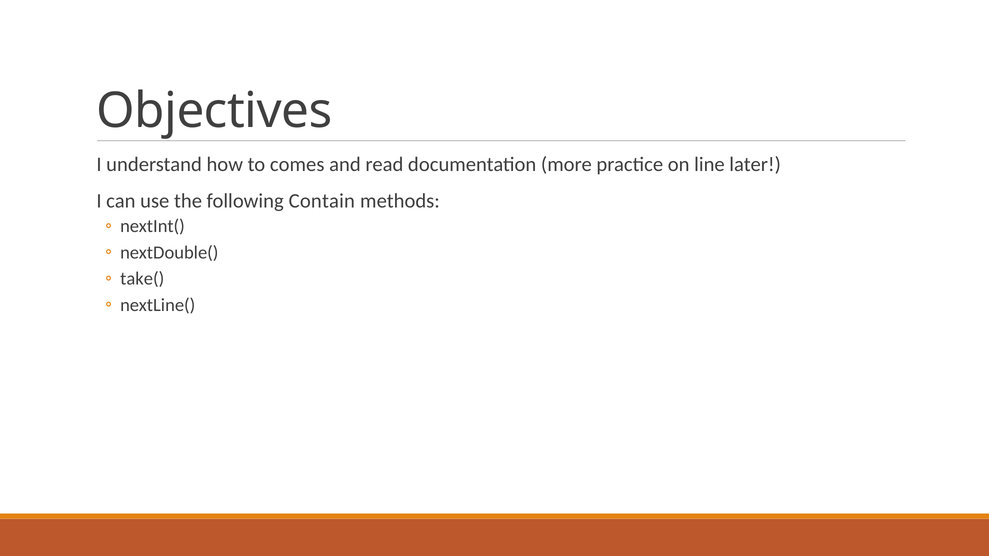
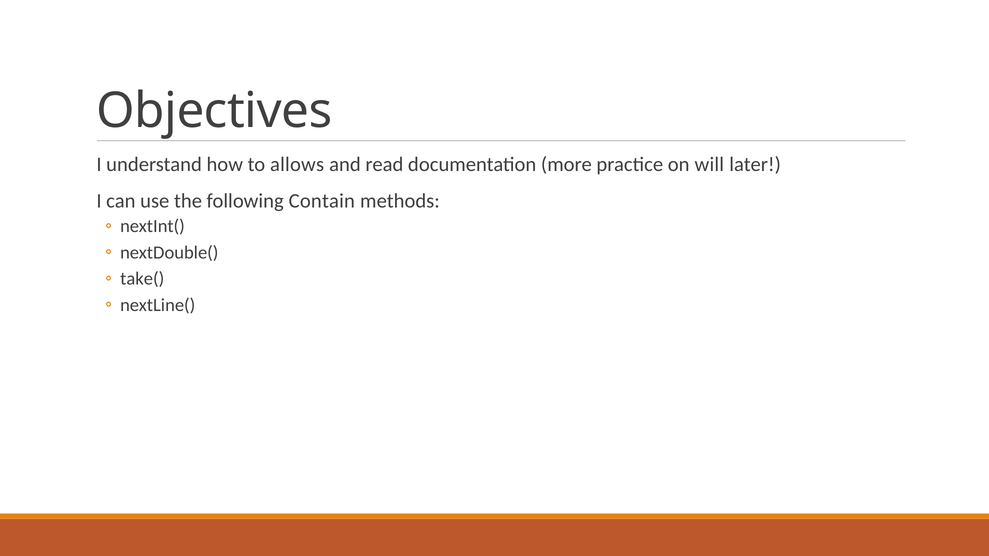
comes: comes -> allows (297, 164)
line: line -> will (709, 164)
